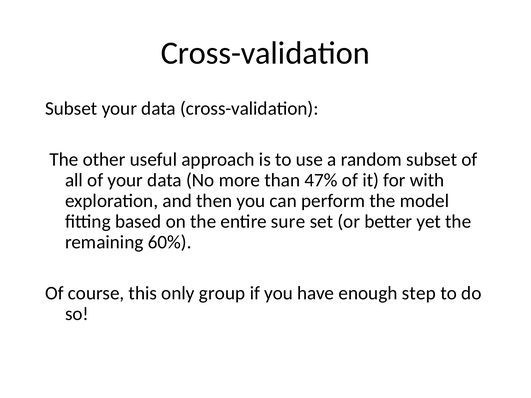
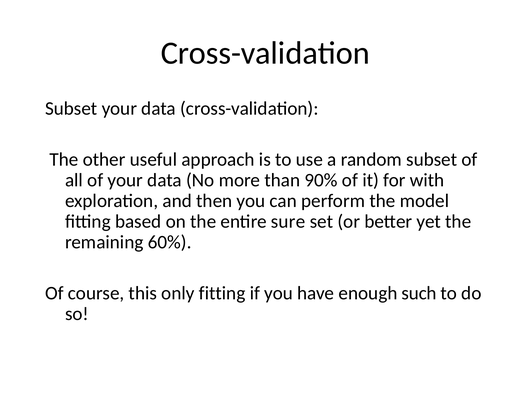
47%: 47% -> 90% (321, 180)
only group: group -> fitting (222, 293)
step: step -> such (419, 293)
